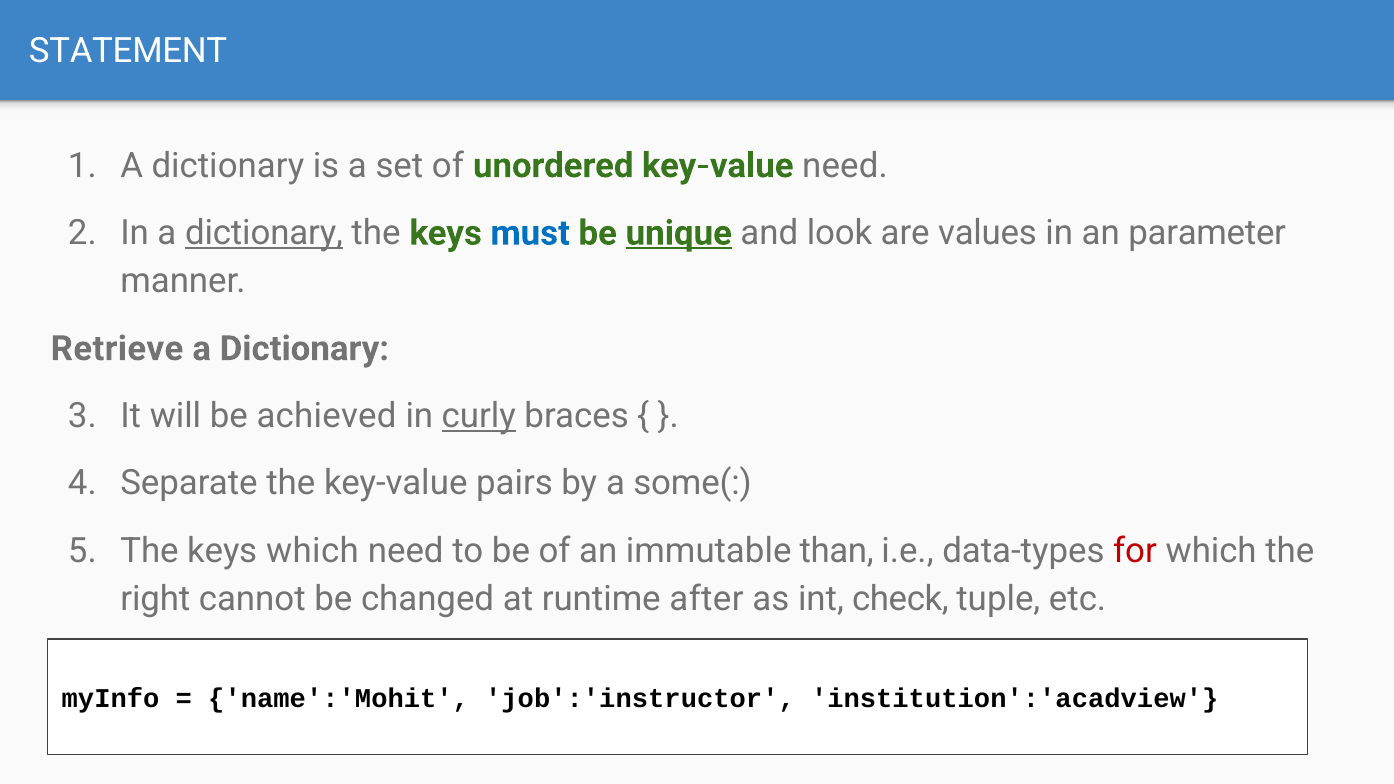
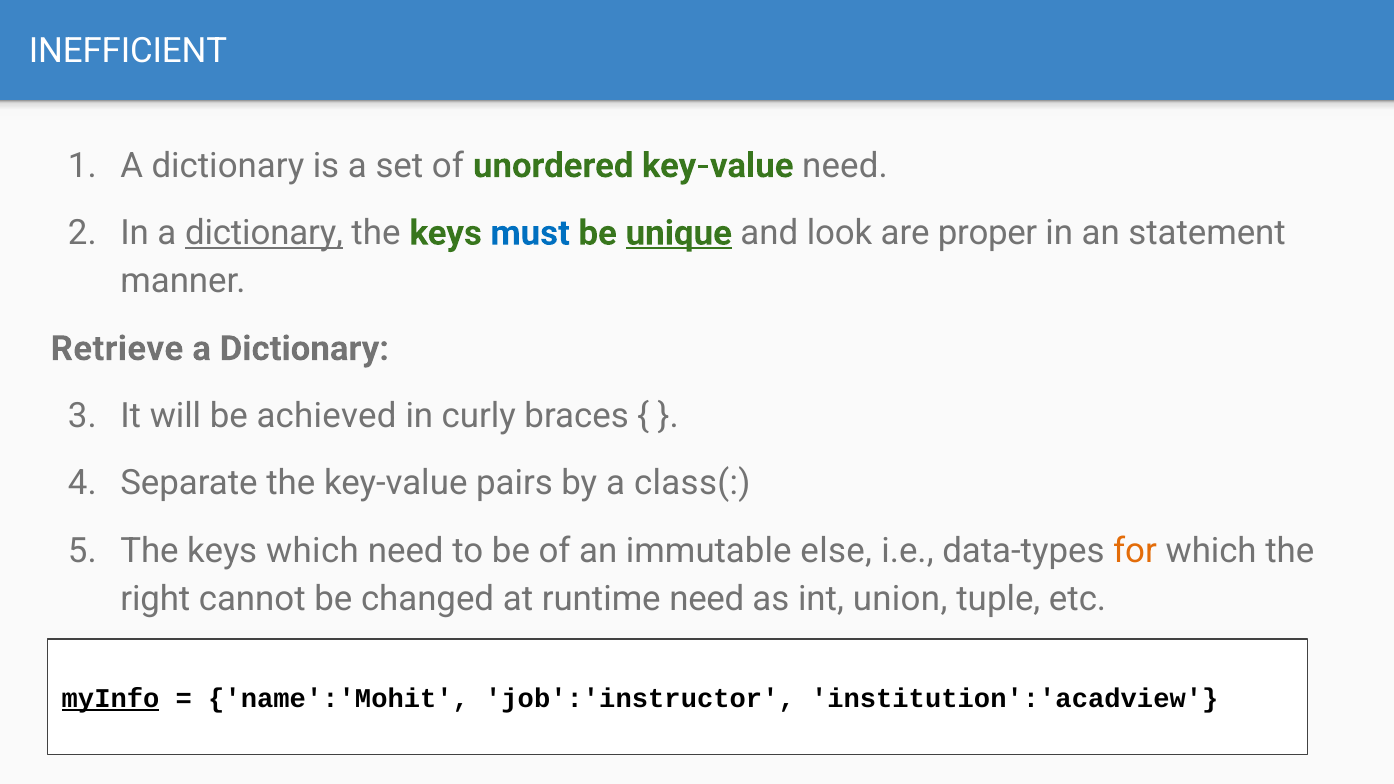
STATEMENT: STATEMENT -> INEFFICIENT (128, 51)
values: values -> proper (988, 233)
parameter: parameter -> statement (1207, 233)
curly underline: present -> none (479, 416)
some(: some( -> class( (692, 484)
than: than -> else (836, 551)
for colour: red -> orange (1135, 551)
runtime after: after -> need (707, 599)
check: check -> union (900, 599)
myInfo underline: none -> present (111, 699)
